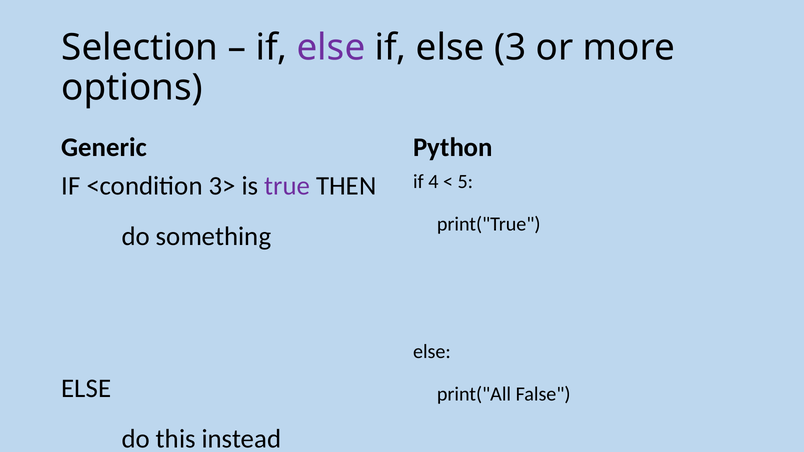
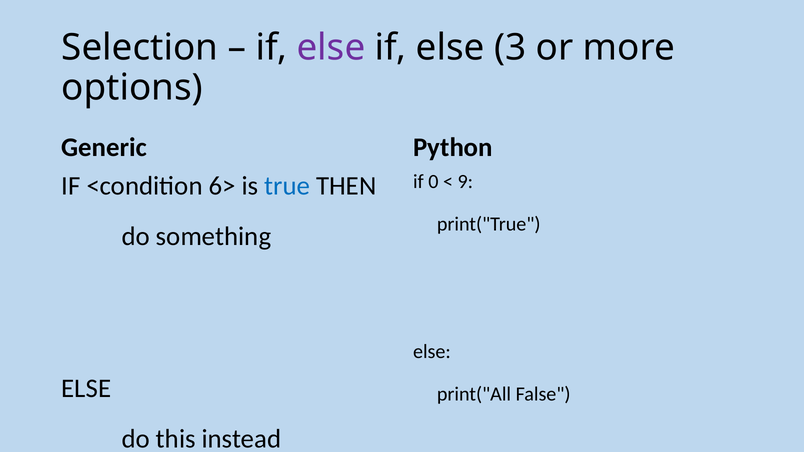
4: 4 -> 0 (433, 182)
5: 5 -> 9 (465, 182)
3>: 3> -> 6> (222, 186)
true colour: purple -> blue (287, 186)
